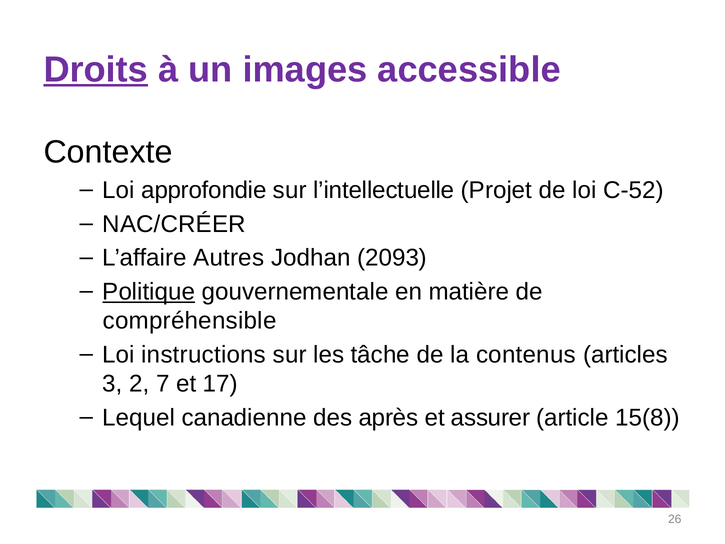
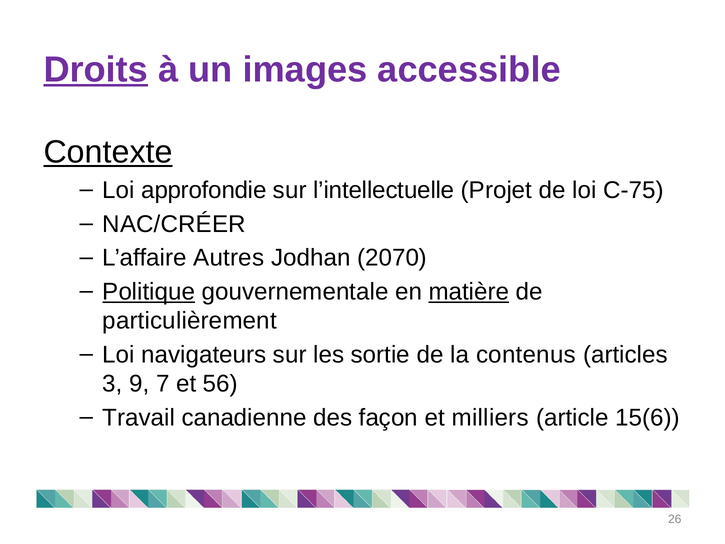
Contexte underline: none -> present (108, 152)
C-52: C-52 -> C-75 (634, 190)
2093: 2093 -> 2070 (392, 258)
matière underline: none -> present (469, 292)
compréhensible: compréhensible -> particulièrement (190, 321)
instructions: instructions -> navigateurs (204, 355)
tâche: tâche -> sortie (380, 355)
2: 2 -> 9 (139, 384)
17: 17 -> 56 (220, 384)
Lequel: Lequel -> Travail (139, 417)
après: après -> façon (388, 417)
assurer: assurer -> milliers (490, 417)
15(8: 15(8 -> 15(6 (647, 417)
